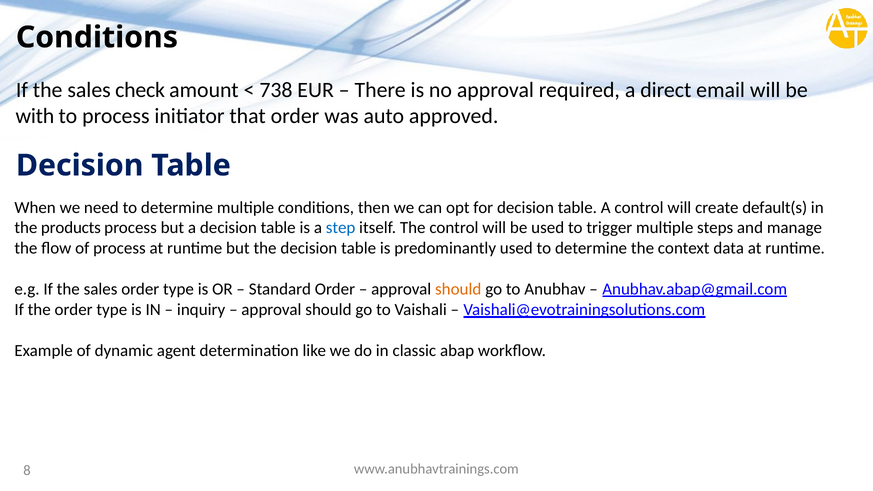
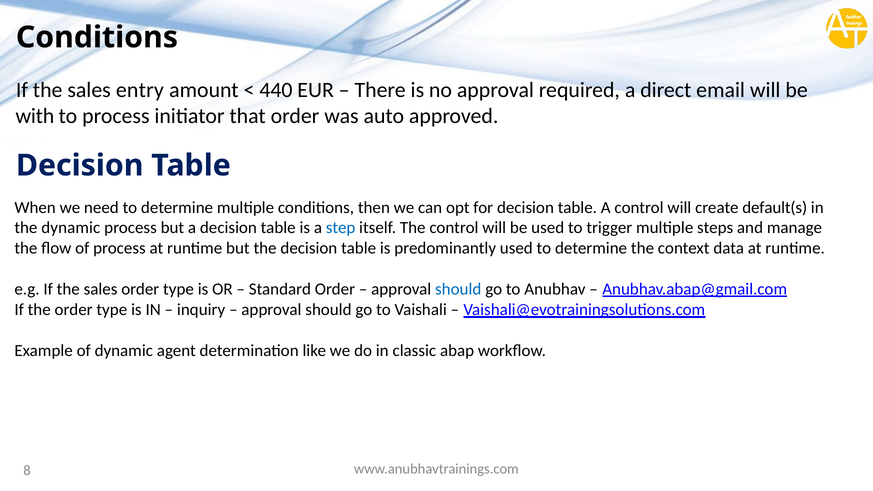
check: check -> entry (140, 90)
738: 738 -> 440 (276, 90)
the products: products -> dynamic (71, 228)
should colour: orange -> blue (458, 289)
